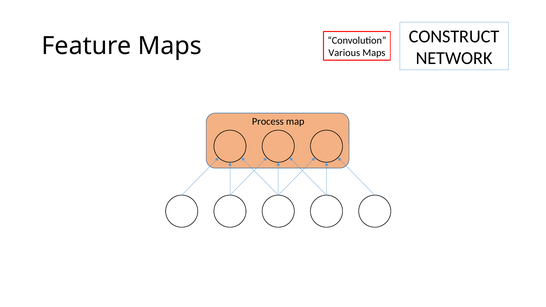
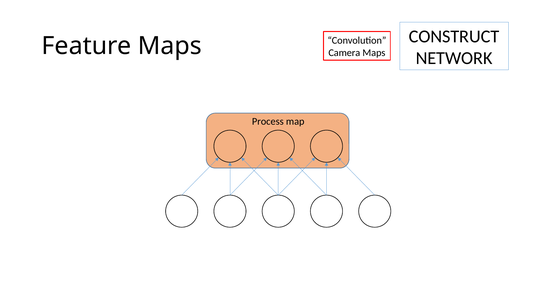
Various: Various -> Camera (344, 53)
